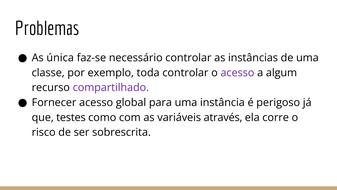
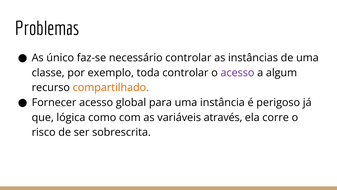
única: única -> único (60, 58)
compartilhado colour: purple -> orange (111, 87)
testes: testes -> lógica (71, 117)
